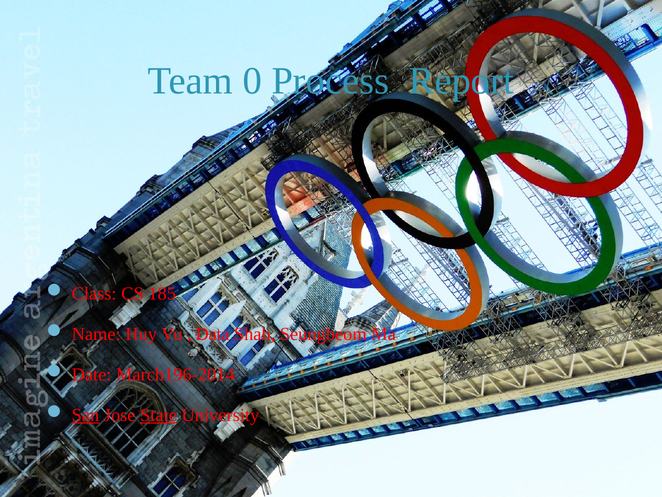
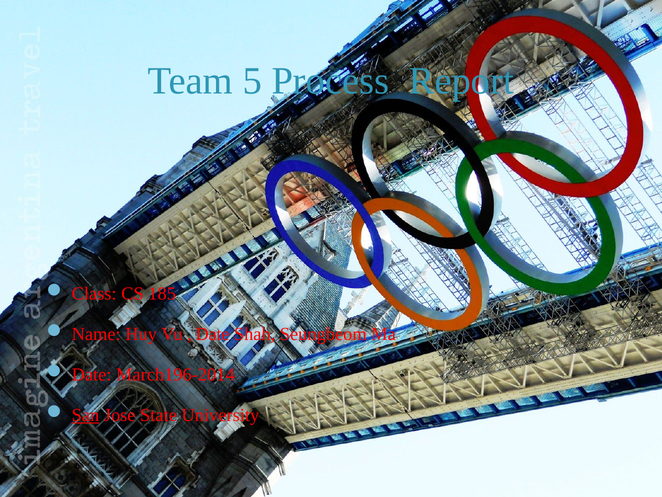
0: 0 -> 5 (252, 81)
Data: Data -> Date (212, 334)
State underline: present -> none (159, 415)
